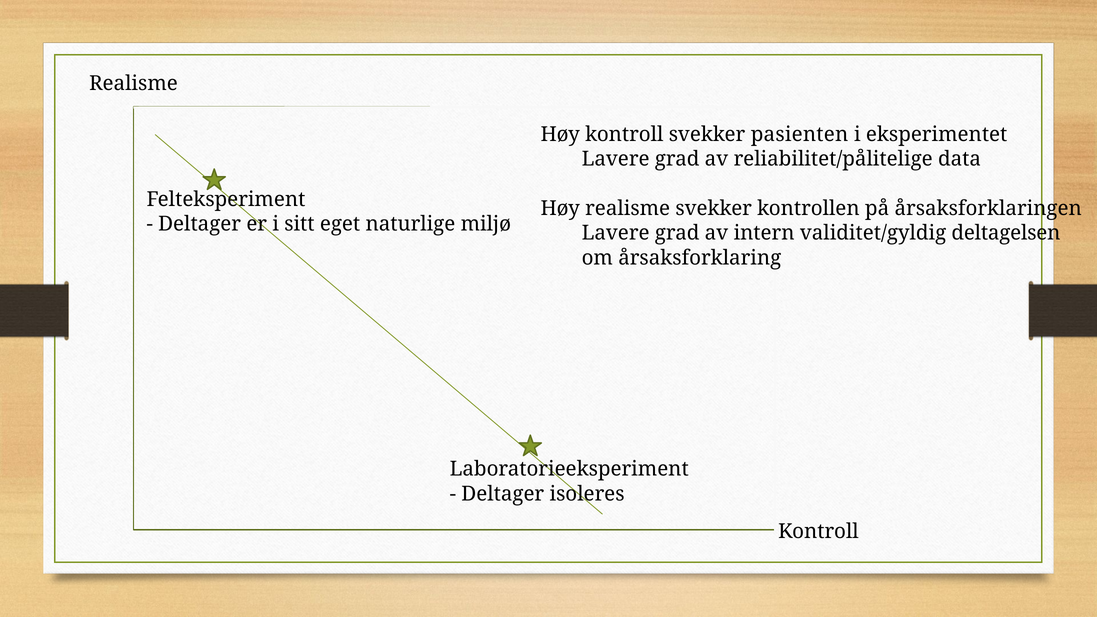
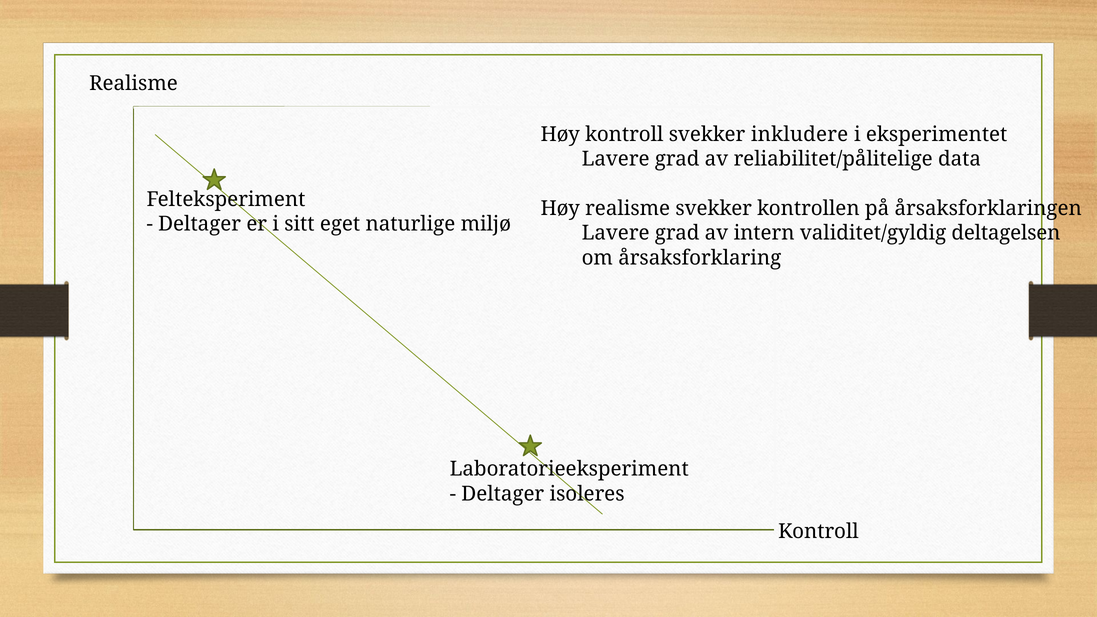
pasienten: pasienten -> inkludere (800, 134)
